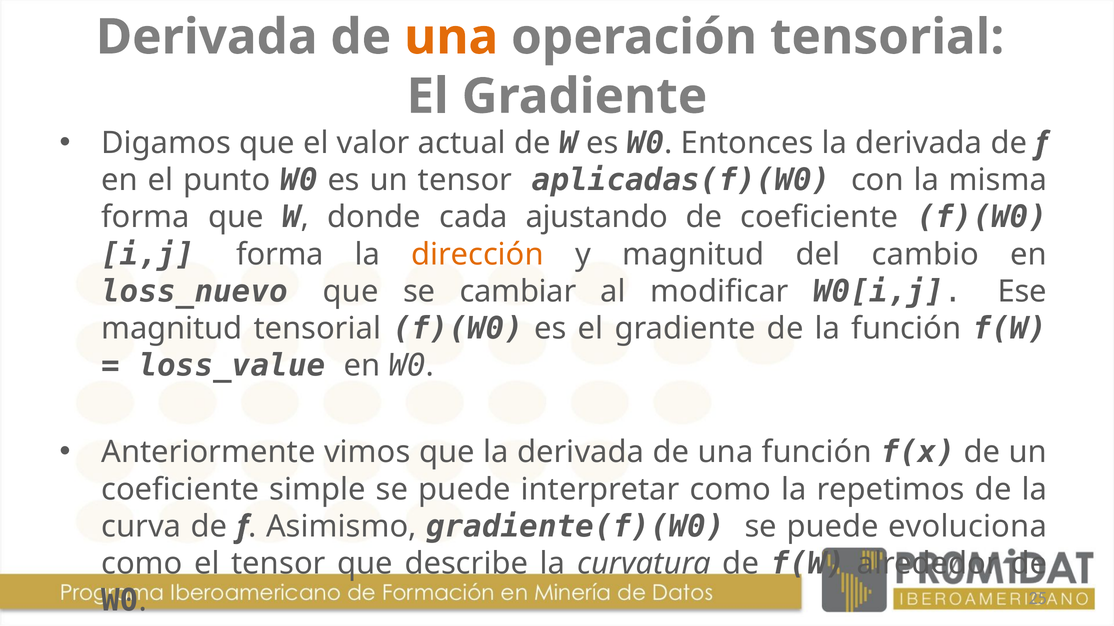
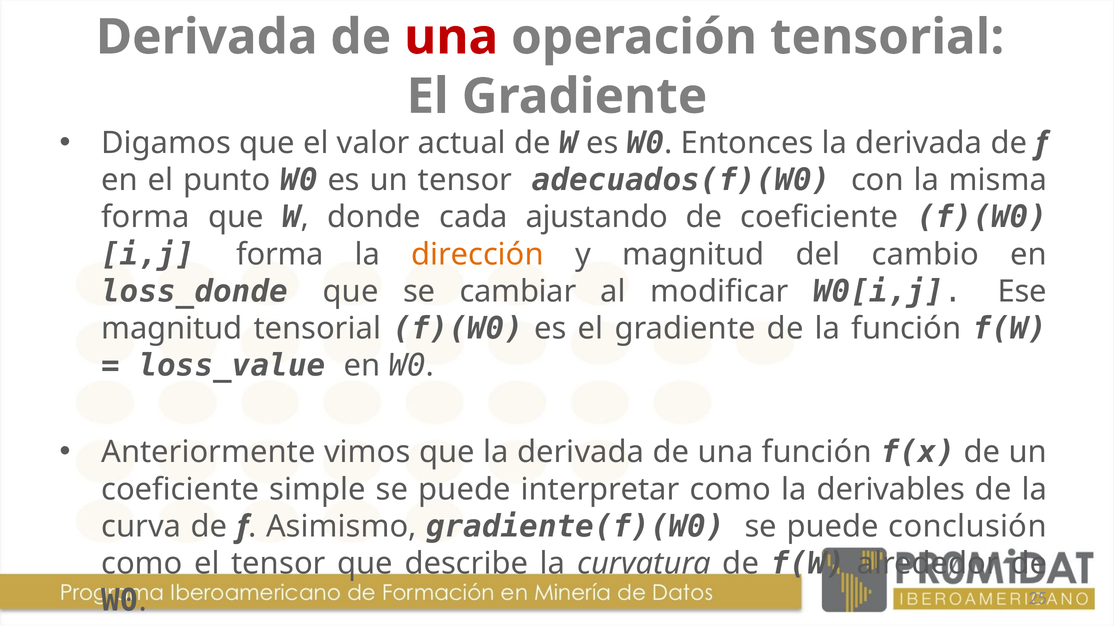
una colour: orange -> red (451, 37)
aplicadas(f)(W0: aplicadas(f)(W0 -> adecuados(f)(W0 (681, 180)
loss_nuevo: loss_nuevo -> loss_donde (195, 292)
repetimos: repetimos -> derivables (891, 490)
evoluciona: evoluciona -> conclusión (968, 527)
